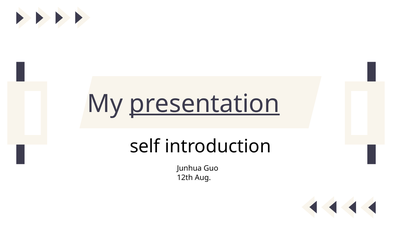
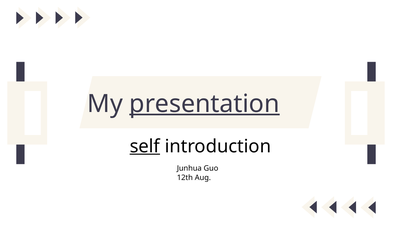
self underline: none -> present (145, 146)
